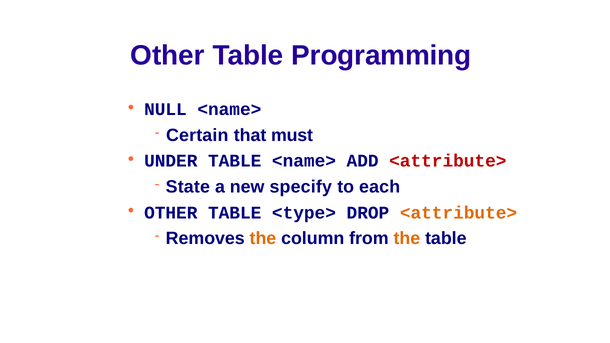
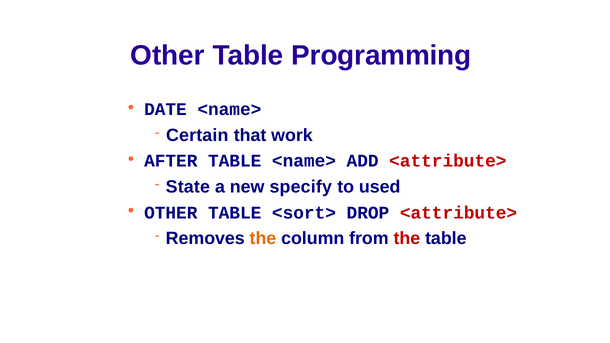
NULL: NULL -> DATE (165, 109)
must: must -> work (292, 135)
UNDER: UNDER -> AFTER (171, 161)
each: each -> used (380, 187)
<type>: <type> -> <sort> (304, 213)
<attribute> colour: orange -> red (459, 213)
the colour: orange -> red (407, 239)
